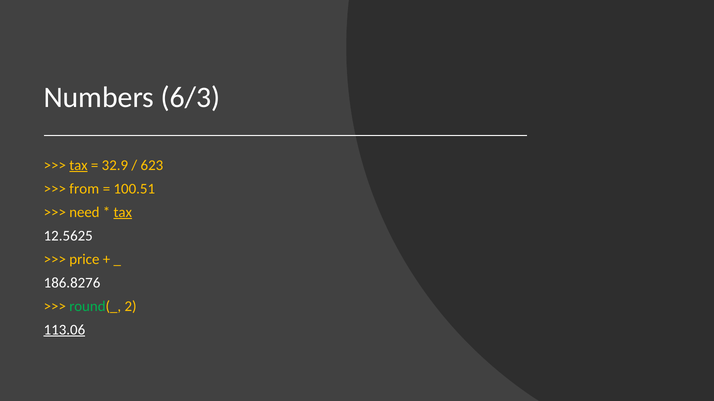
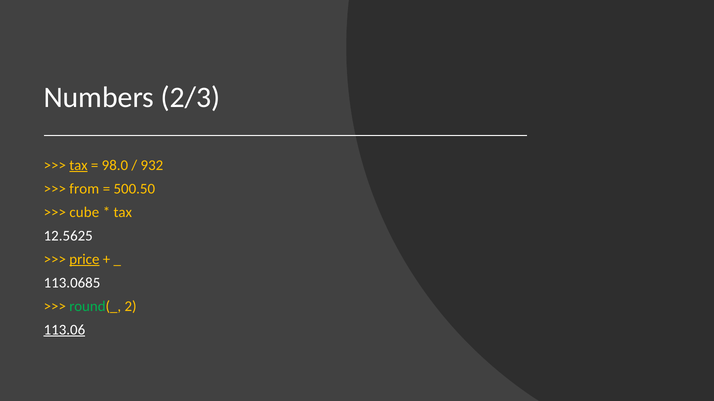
6/3: 6/3 -> 2/3 (191, 97)
32.9: 32.9 -> 98.0 (115, 166)
623: 623 -> 932 (152, 166)
100.51: 100.51 -> 500.50 (134, 189)
need: need -> cube (84, 213)
tax underline: present -> none (123, 213)
price underline: none -> present (84, 260)
186.8276: 186.8276 -> 113.0685 (72, 283)
